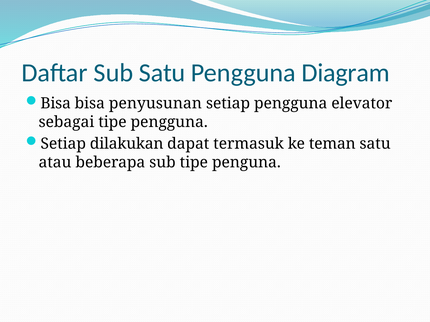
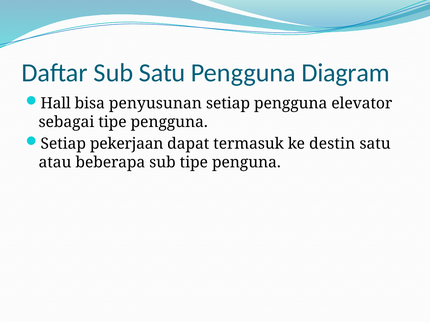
Bisa: Bisa -> Hall (56, 104)
dilakukan: dilakukan -> pekerjaan (127, 144)
teman: teman -> destin (332, 144)
